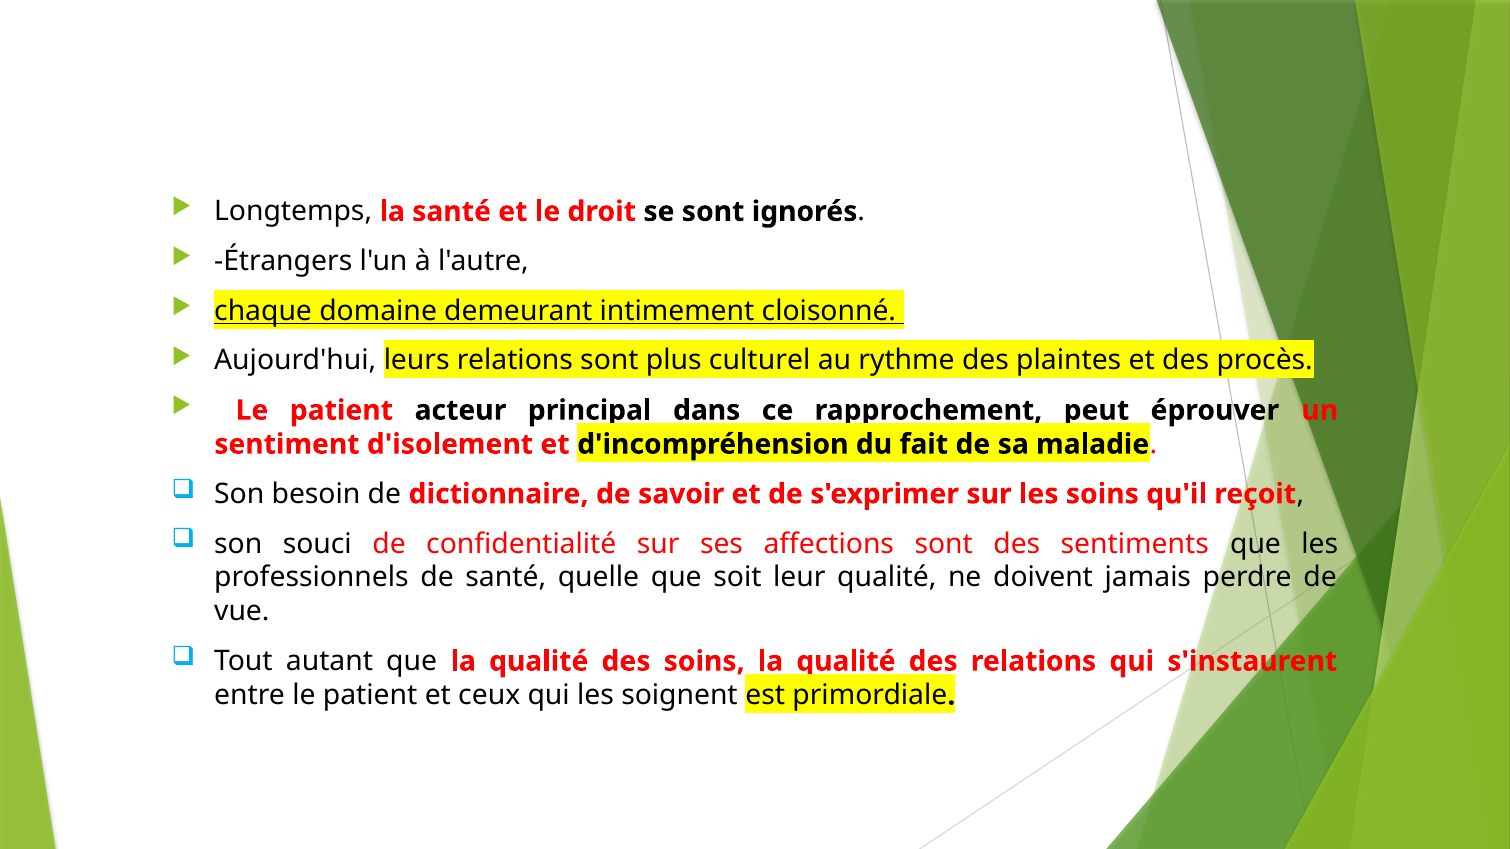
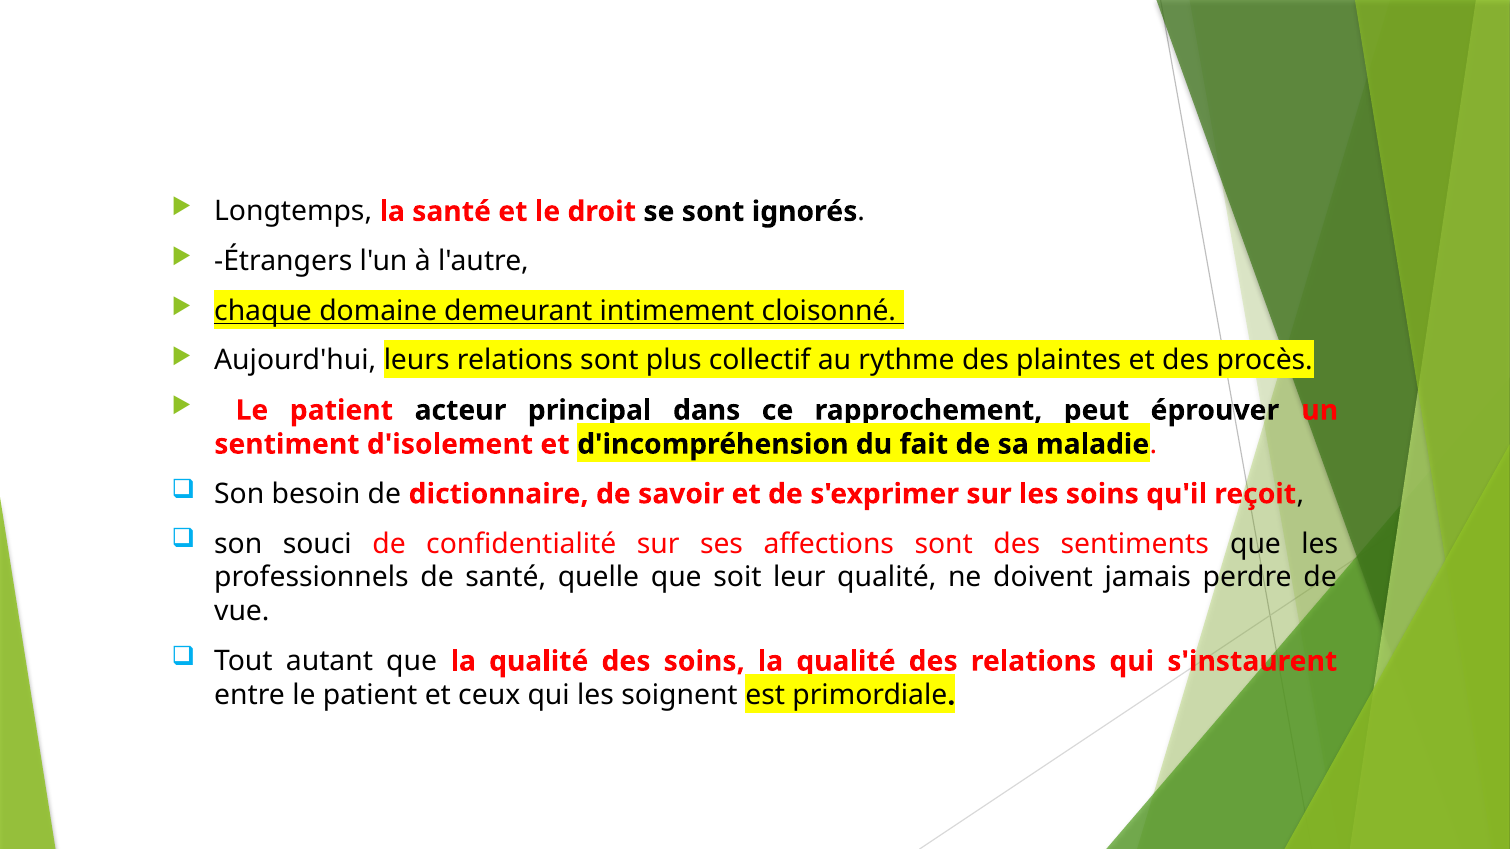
culturel: culturel -> collectif (760, 361)
